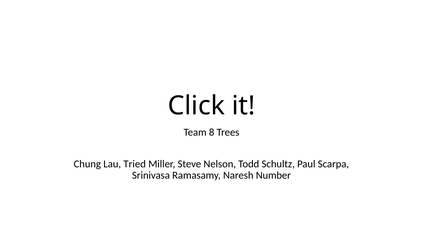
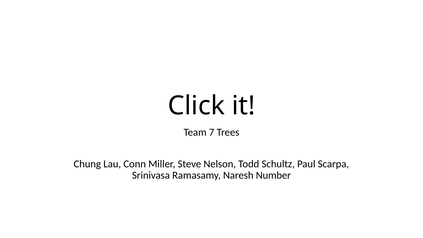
8: 8 -> 7 (212, 132)
Tried: Tried -> Conn (135, 164)
